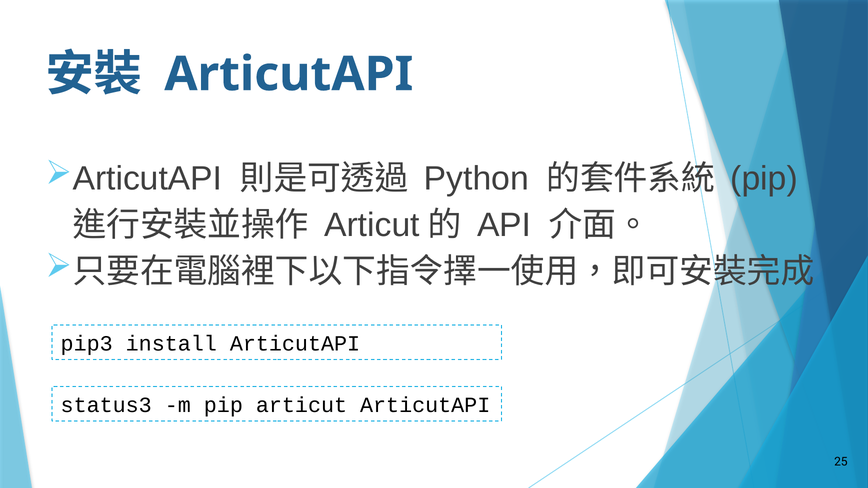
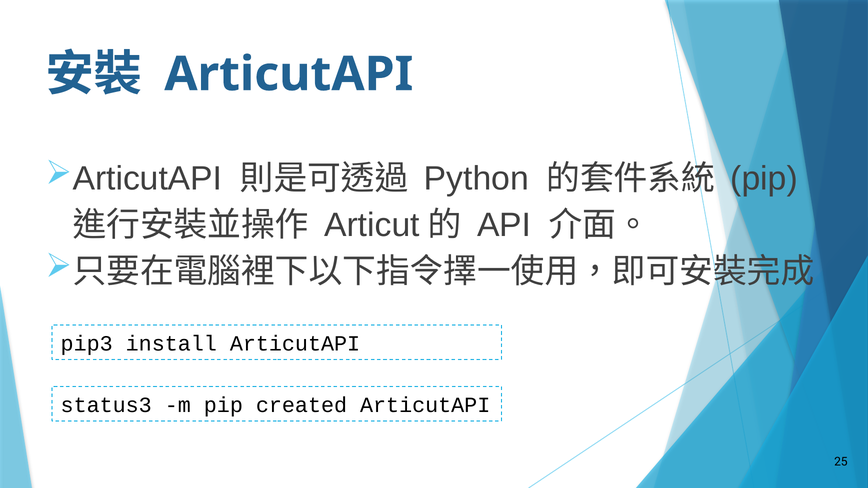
pip articut: articut -> created (301, 406)
